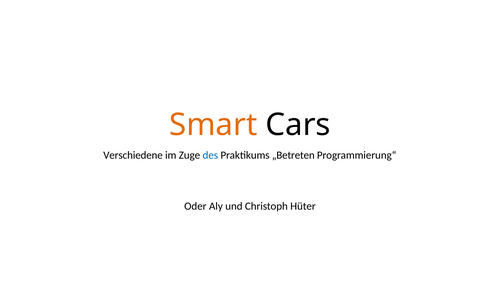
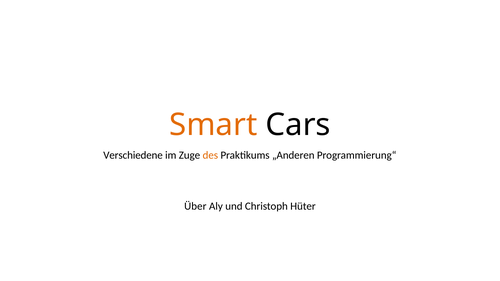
des colour: blue -> orange (210, 155)
„Betreten: „Betreten -> „Anderen (293, 155)
Oder: Oder -> Über (195, 207)
